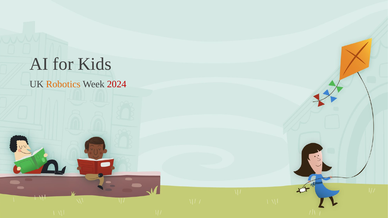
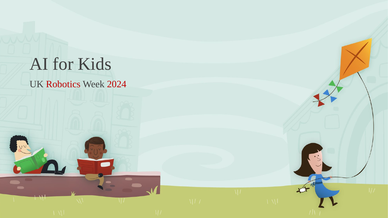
Robotics colour: orange -> red (63, 84)
